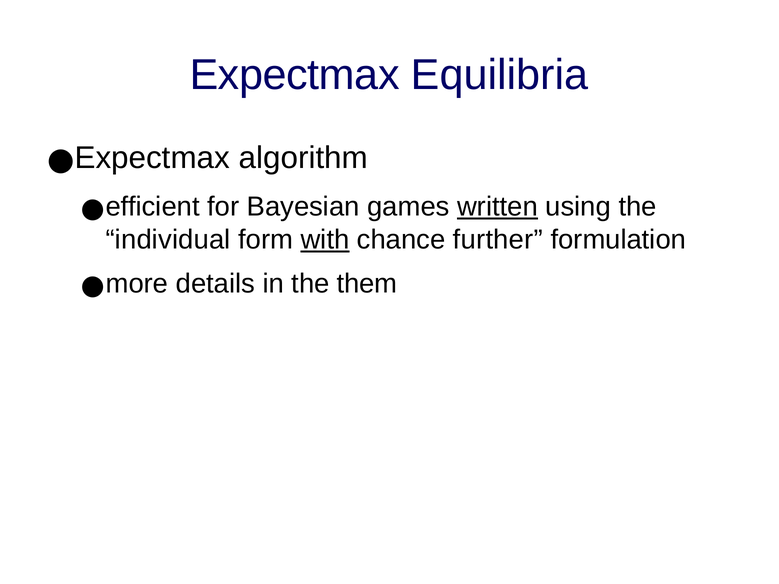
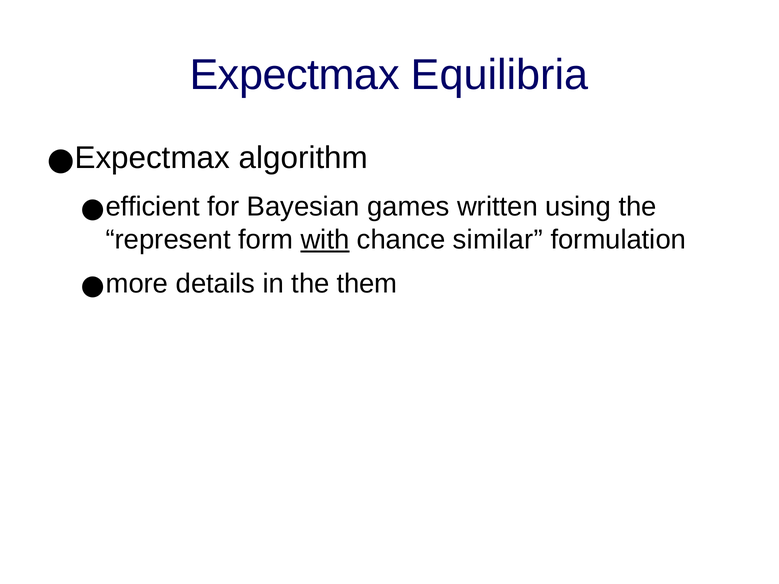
written underline: present -> none (498, 207)
individual: individual -> represent (168, 240)
further: further -> similar (498, 240)
